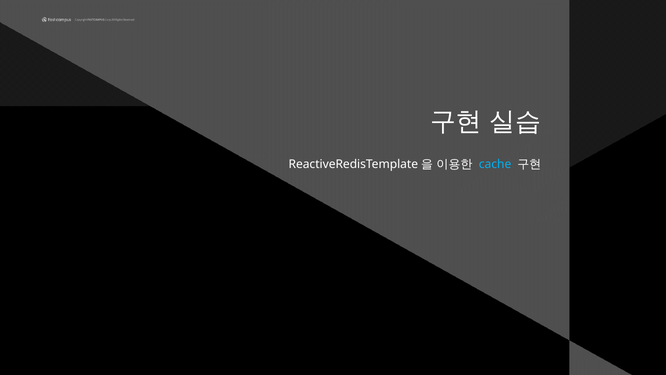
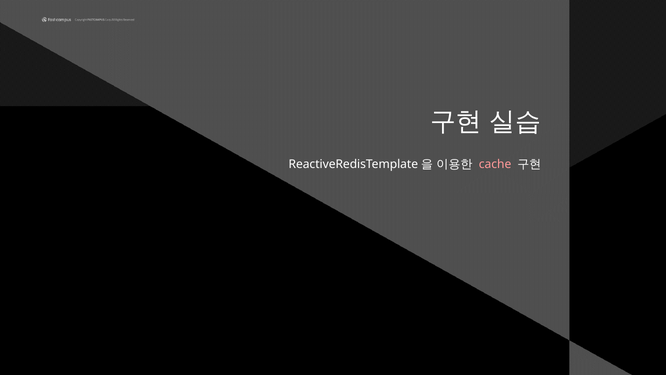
cache colour: light blue -> pink (495, 164)
